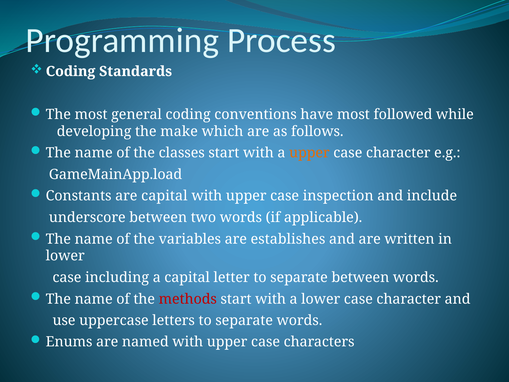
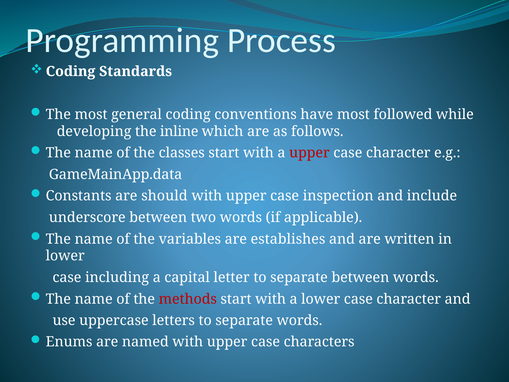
make: make -> inline (179, 131)
upper colour: orange -> red (309, 153)
GameMainApp.load: GameMainApp.load -> GameMainApp.data (116, 174)
are capital: capital -> should (164, 196)
